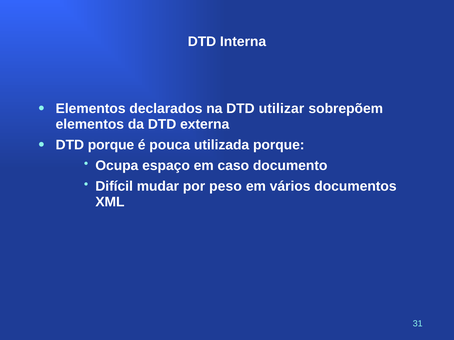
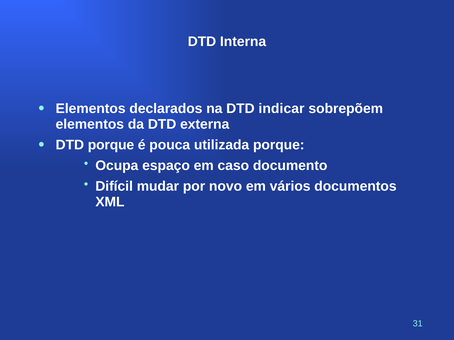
utilizar: utilizar -> indicar (282, 109)
peso: peso -> novo (226, 186)
